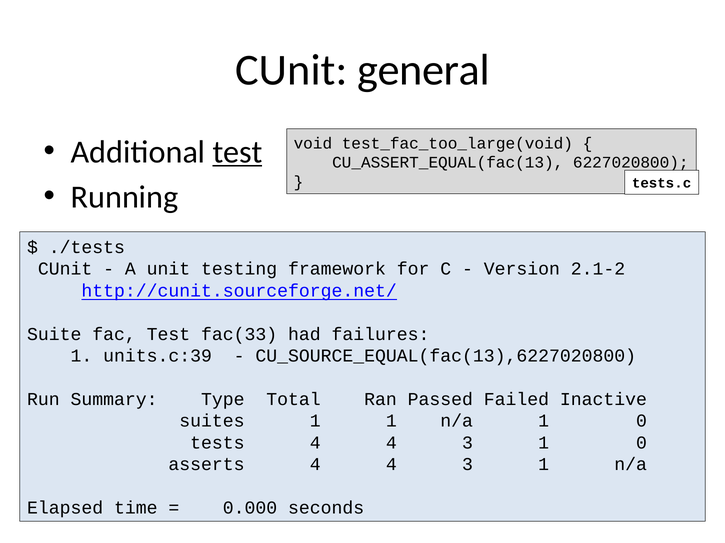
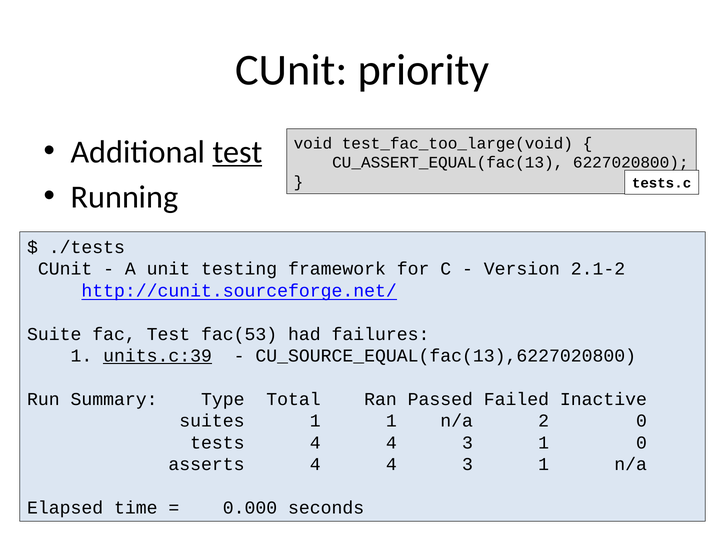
general: general -> priority (423, 70)
fac(33: fac(33 -> fac(53 (239, 335)
units.c:39 underline: none -> present (158, 356)
n/a 1: 1 -> 2 (544, 422)
